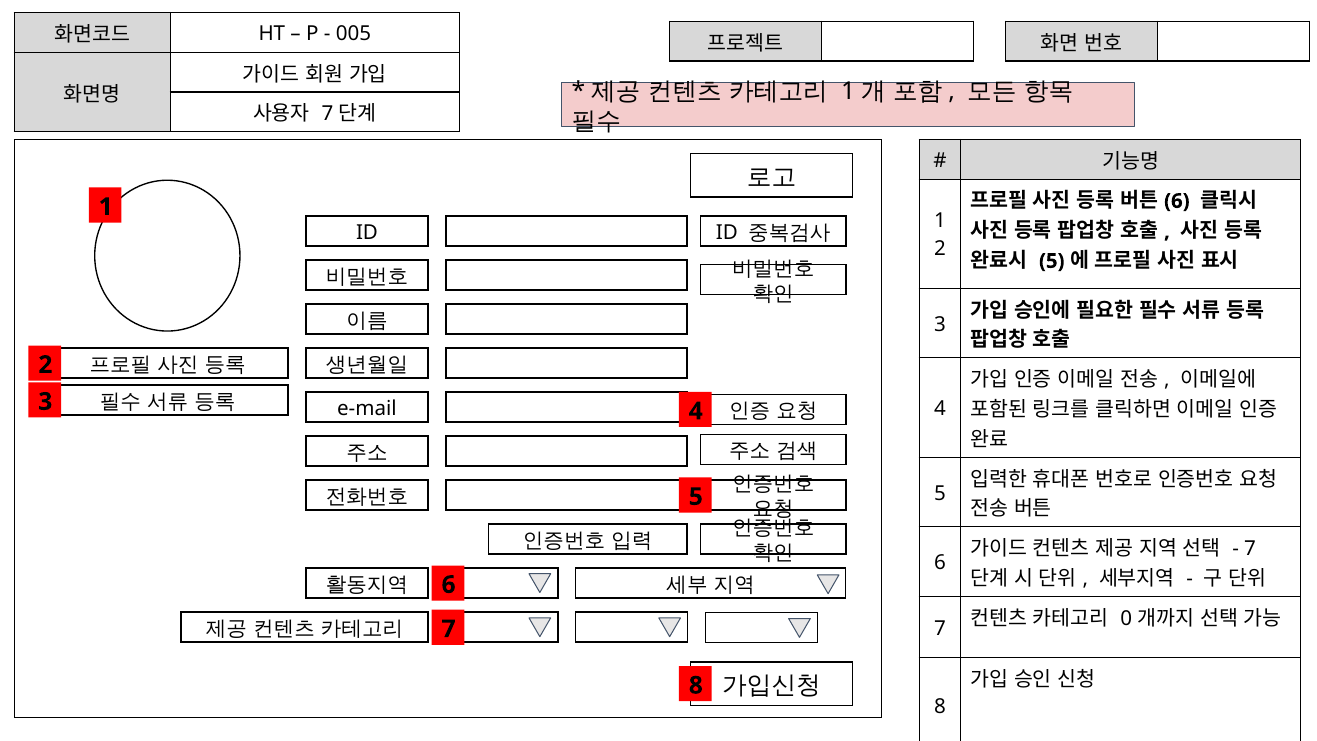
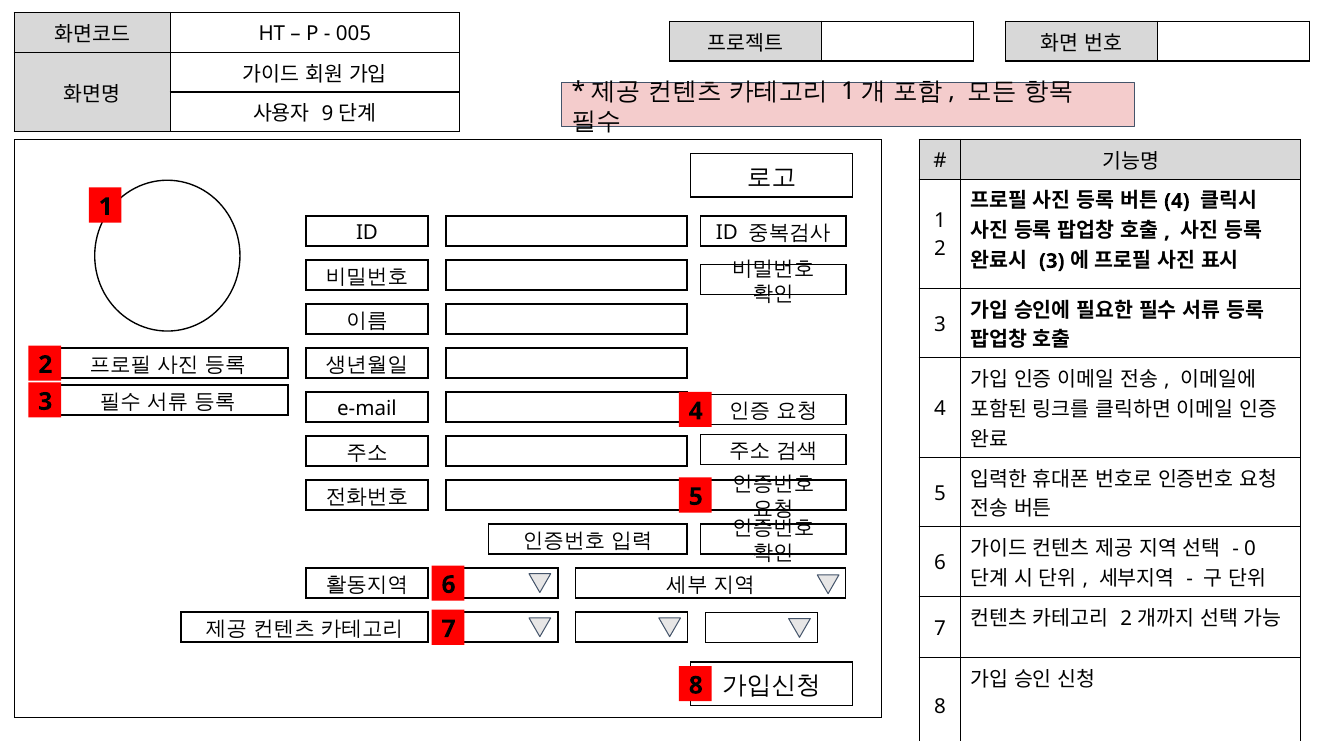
7: 7 -> 9 (327, 114)
6: 6 -> 4 (1177, 201)
5: 5 -> 3 (1052, 261)
7: 7 -> 0 (1250, 549)
0: 0 -> 2 (1126, 619)
